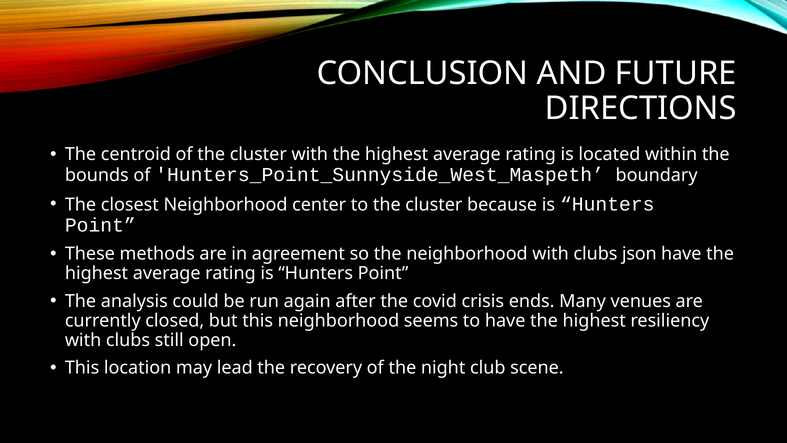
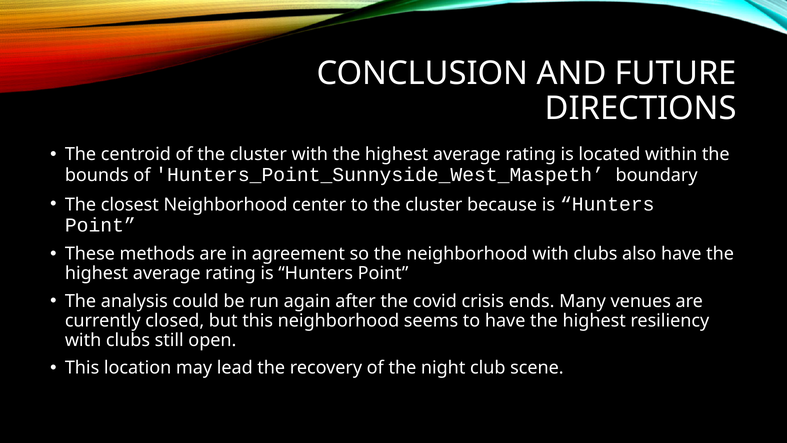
json: json -> also (639, 254)
